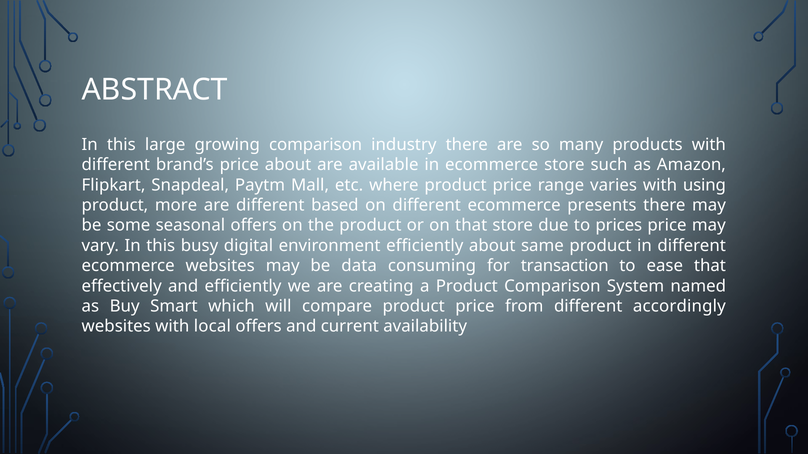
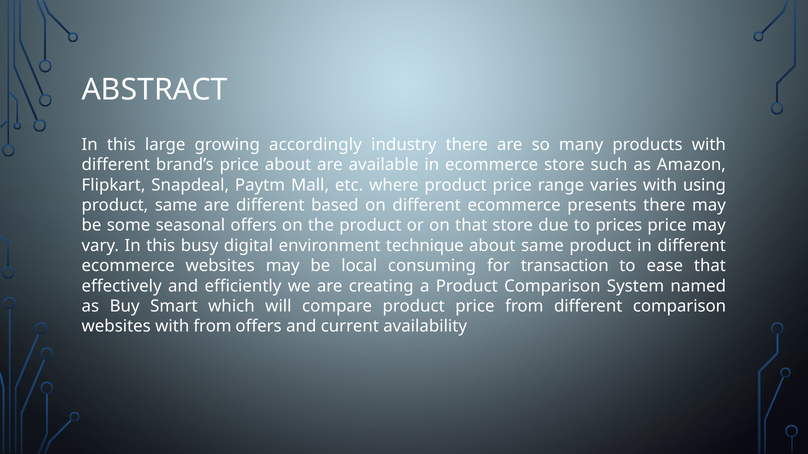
growing comparison: comparison -> accordingly (315, 145)
product more: more -> same (176, 205)
environment efficiently: efficiently -> technique (425, 246)
data: data -> local (359, 266)
different accordingly: accordingly -> comparison (679, 307)
with local: local -> from (212, 327)
